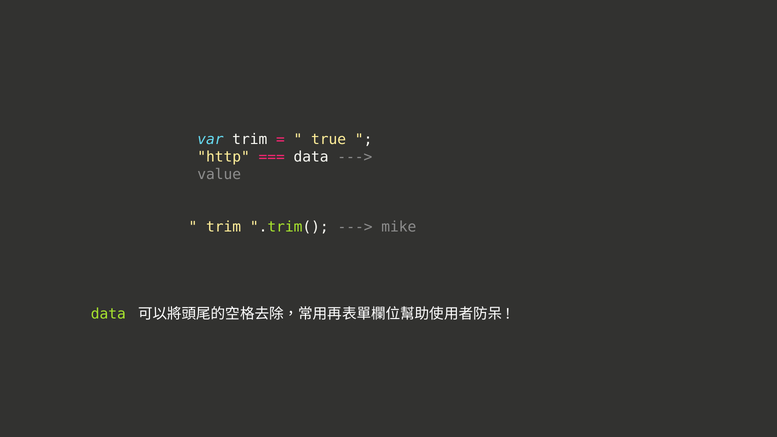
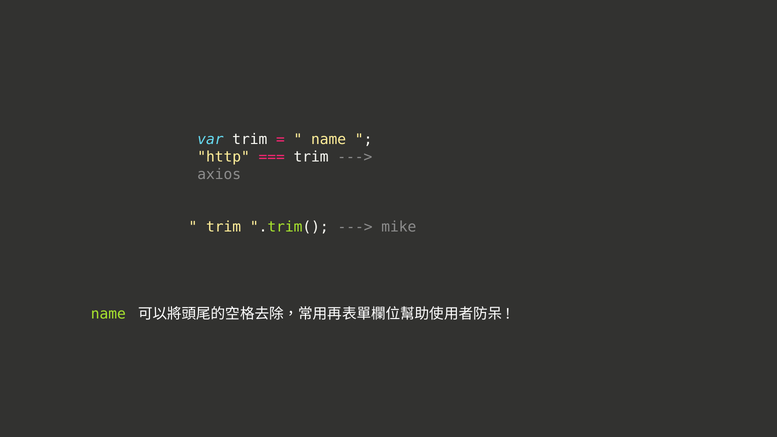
true: true -> name (329, 140)
data: data -> trim (311, 157)
value: value -> axios (219, 175)
data: data -> name (108, 314)
